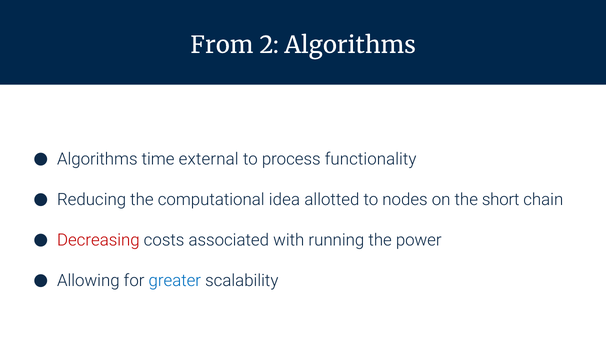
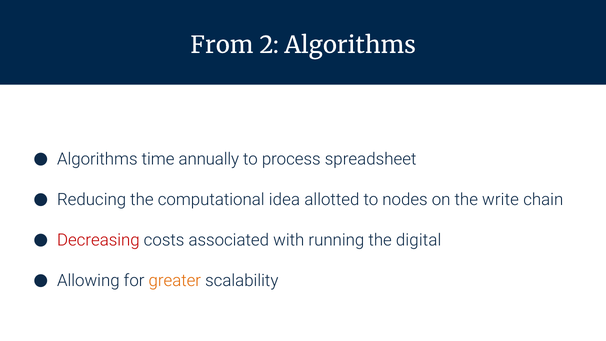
external: external -> annually (209, 159)
functionality: functionality -> spreadsheet (371, 159)
short: short -> write (501, 200)
power: power -> digital (419, 240)
greater colour: blue -> orange (175, 280)
